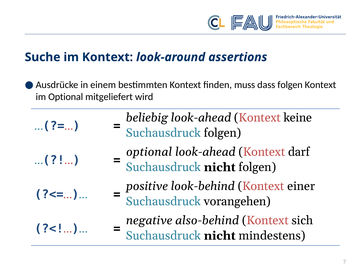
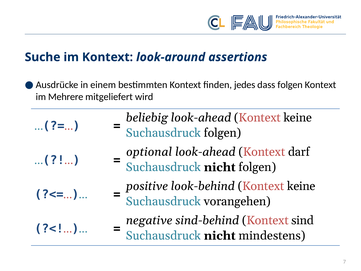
muss: muss -> jedes (245, 85)
im Optional: Optional -> Mehrere (66, 97)
look-behind Kontext einer: einer -> keine (301, 186)
also-behind: also-behind -> sind-behind (207, 220)
sich: sich -> sind (303, 220)
